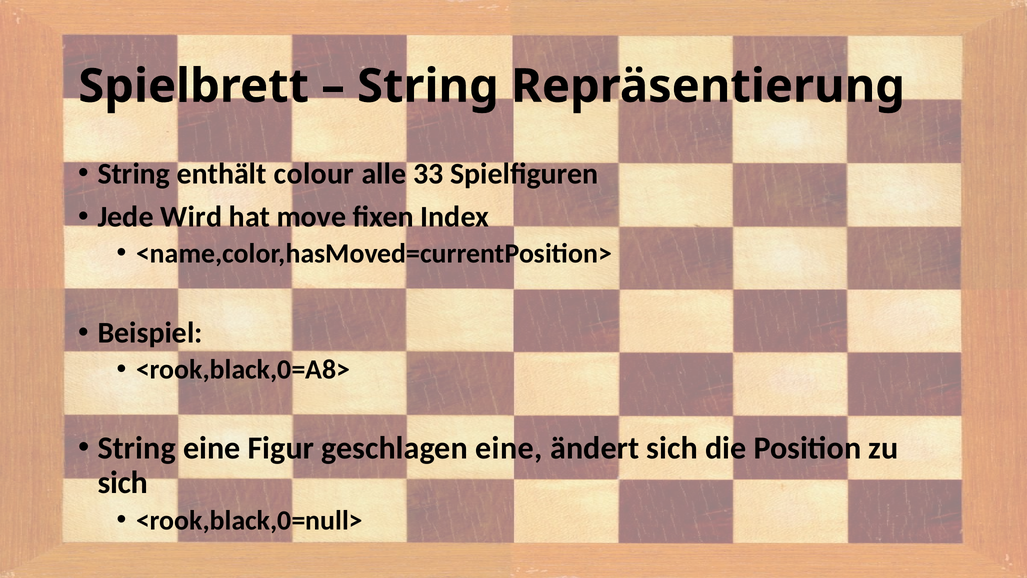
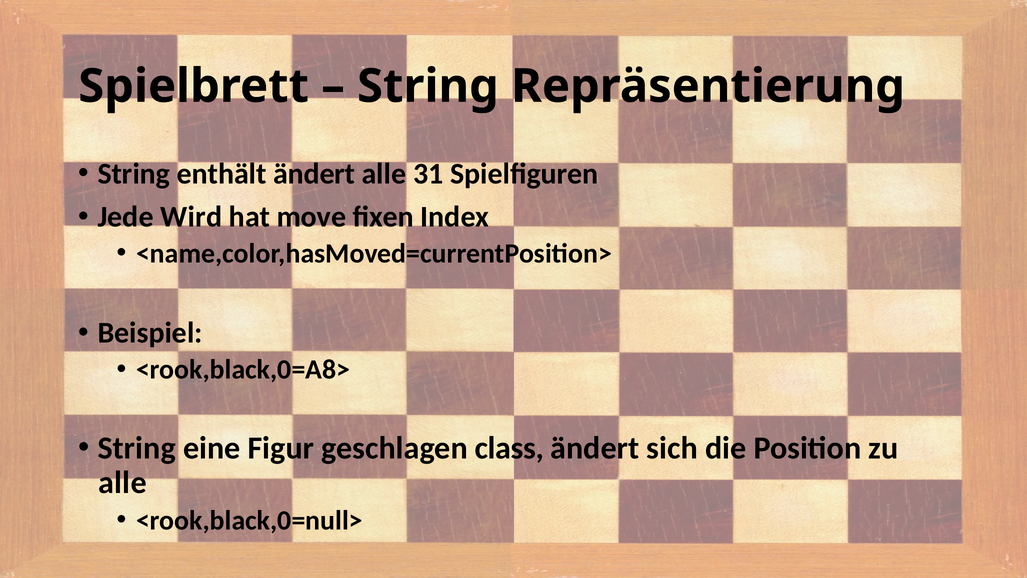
enthält colour: colour -> ändert (314, 174)
33: 33 -> 31 (428, 174)
geschlagen eine: eine -> class (509, 448)
sich: sich -> alle (122, 482)
